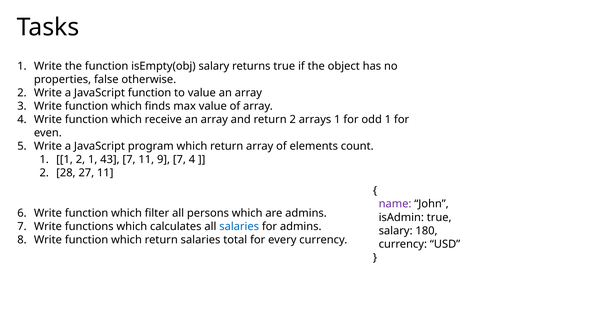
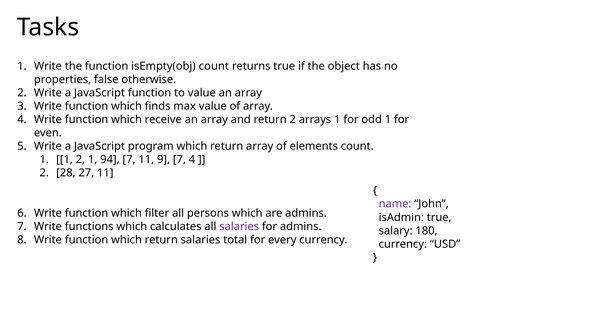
isEmpty(obj salary: salary -> count (214, 66)
43: 43 -> 94 (110, 160)
salaries colour: blue -> purple (239, 226)
